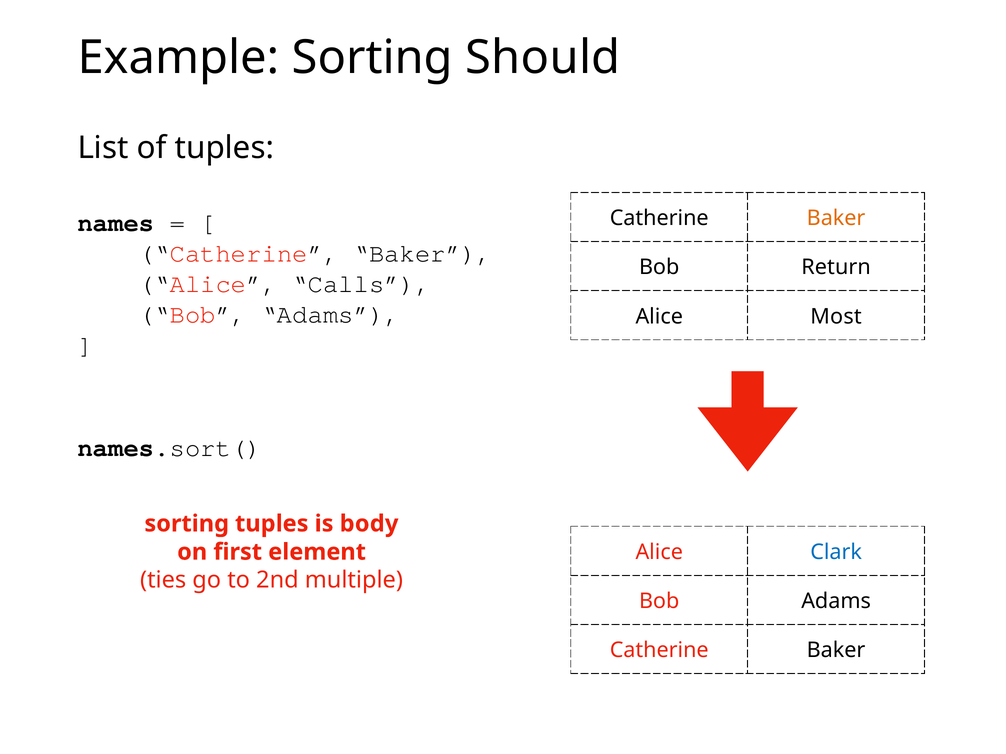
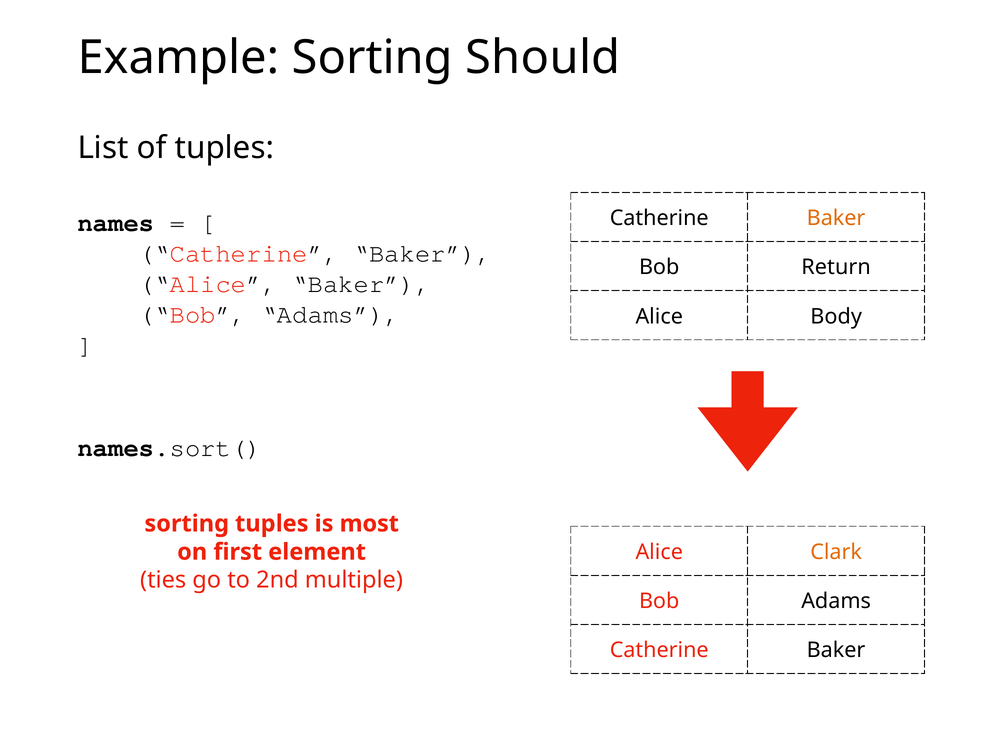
Alice Calls: Calls -> Baker (361, 284)
Most: Most -> Body (836, 317)
body: body -> most (369, 524)
Clark colour: blue -> orange (836, 552)
